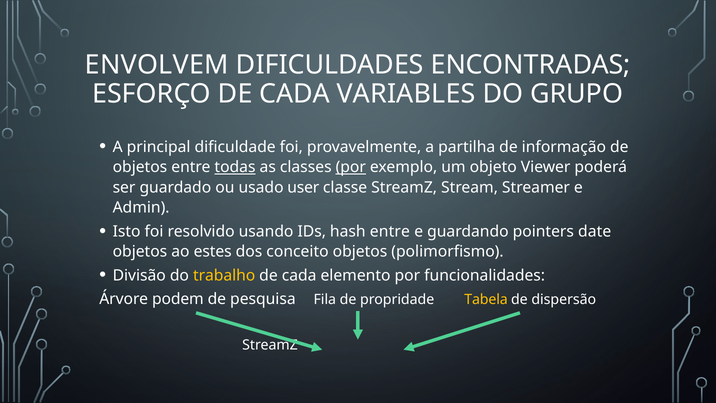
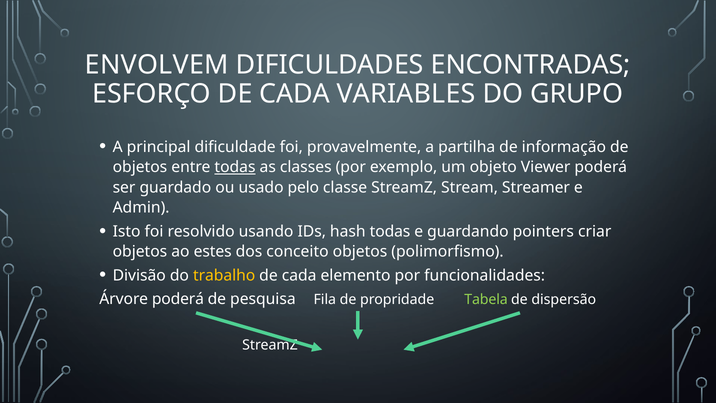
por underline: present -> none (351, 167)
user: user -> pelo (303, 187)
hash entre: entre -> todas (390, 231)
date: date -> criar (595, 231)
Árvore podem: podem -> poderá (178, 299)
Tabela colour: yellow -> light green (486, 299)
